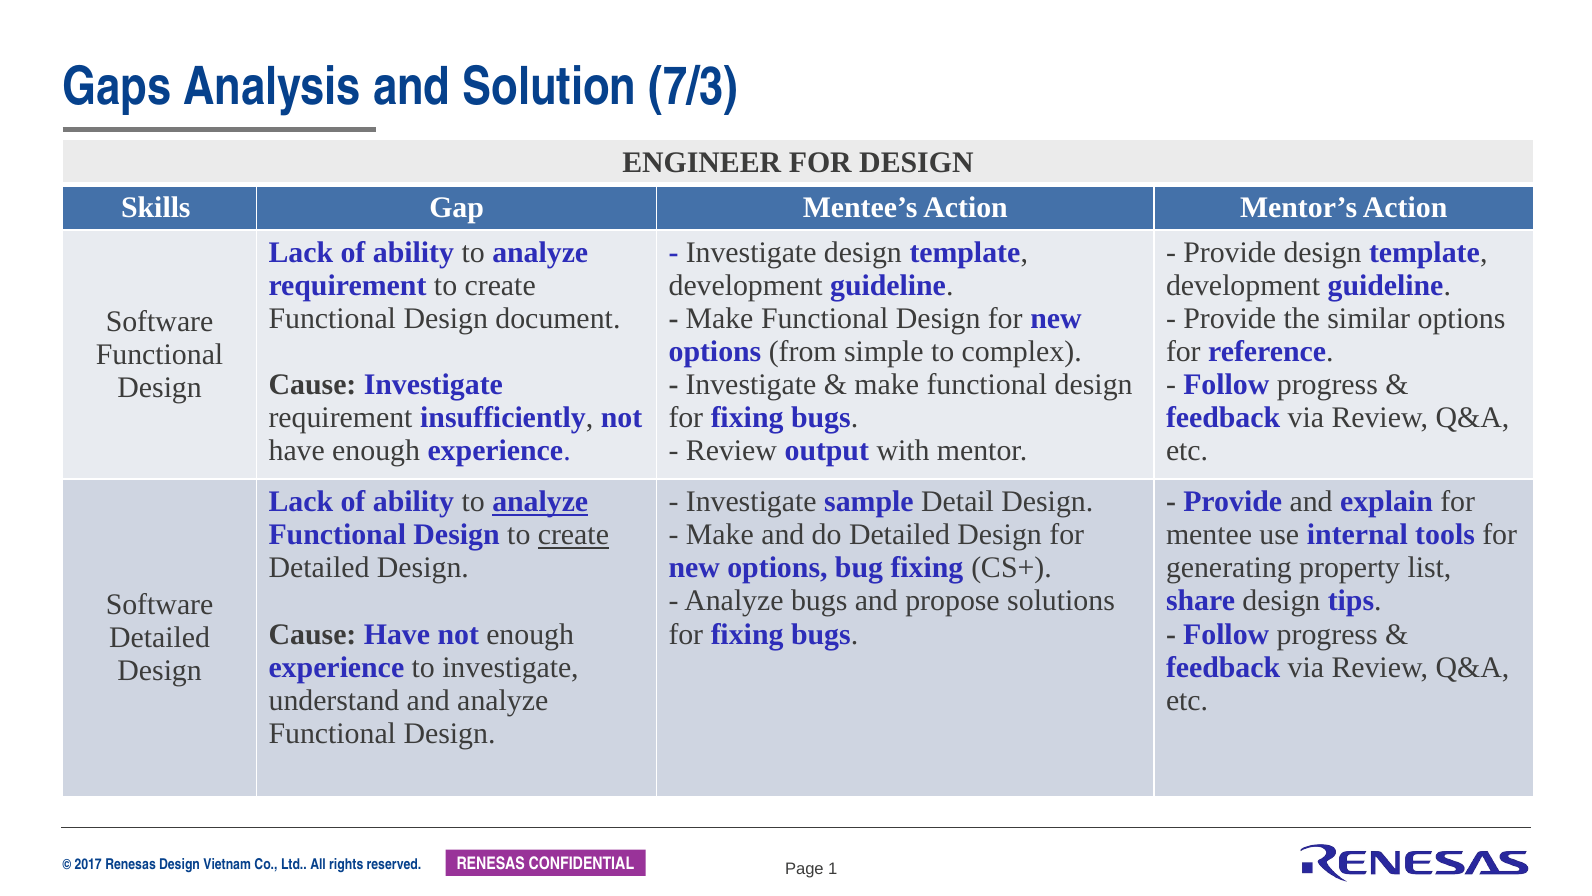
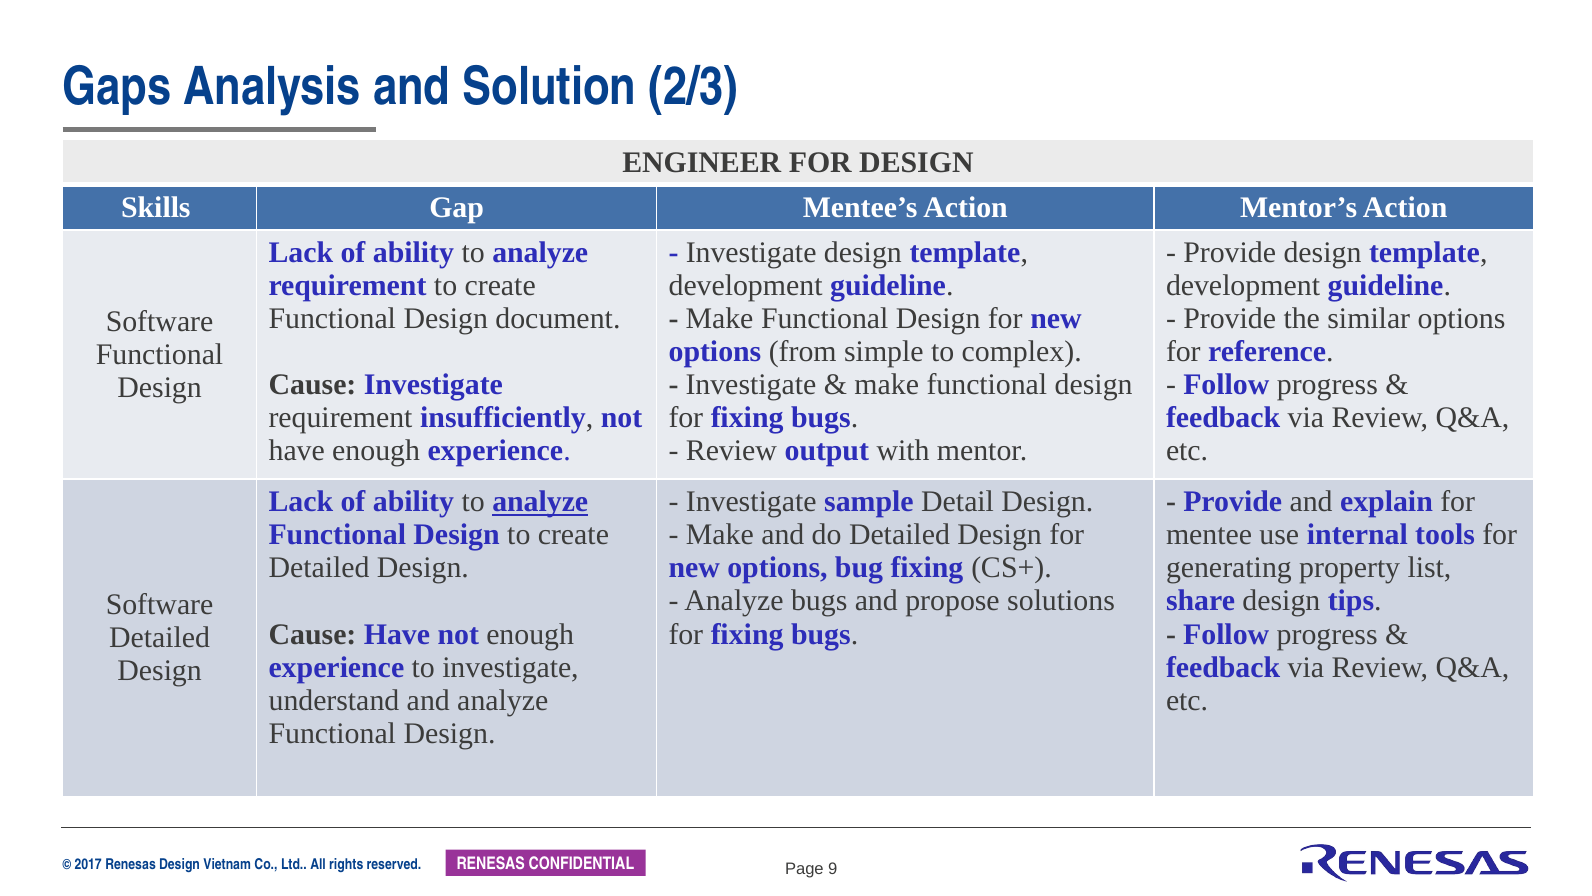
7/3: 7/3 -> 2/3 (693, 87)
create underline: present -> none (573, 535)
1: 1 -> 9 (833, 869)
